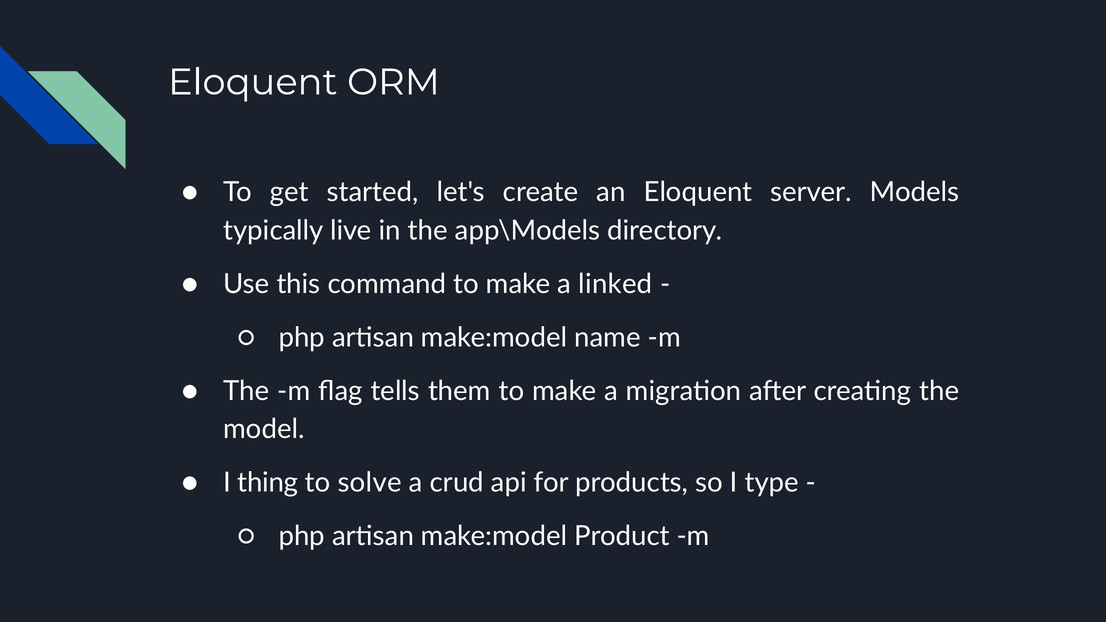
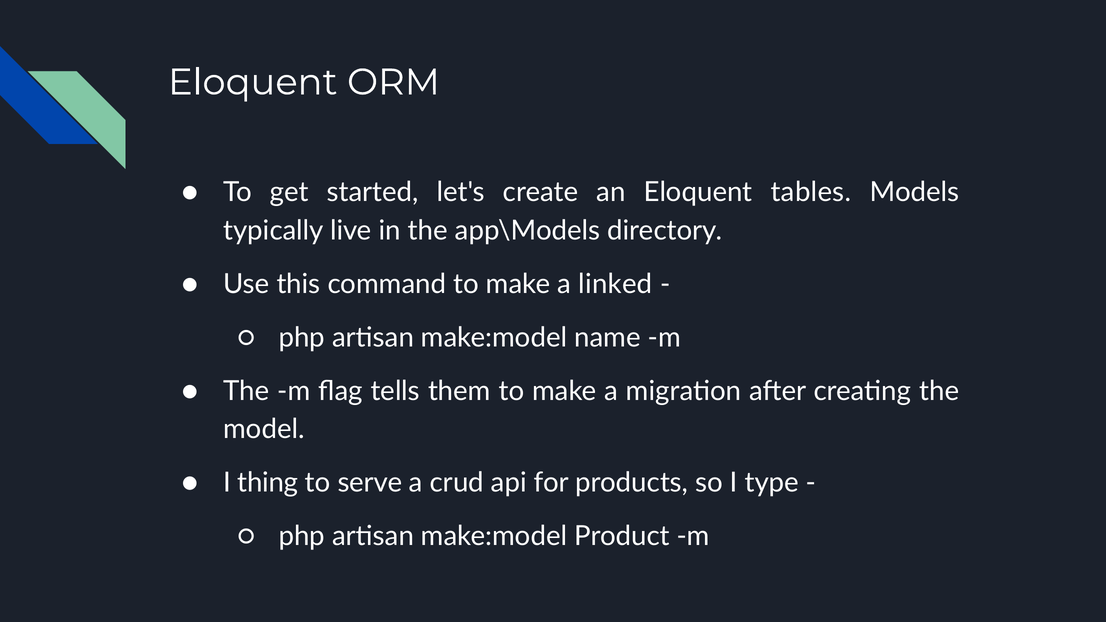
server: server -> tables (811, 192)
solve: solve -> serve (370, 483)
